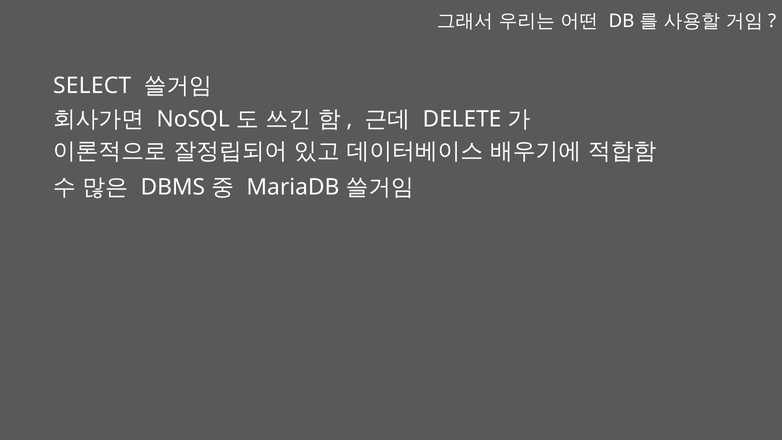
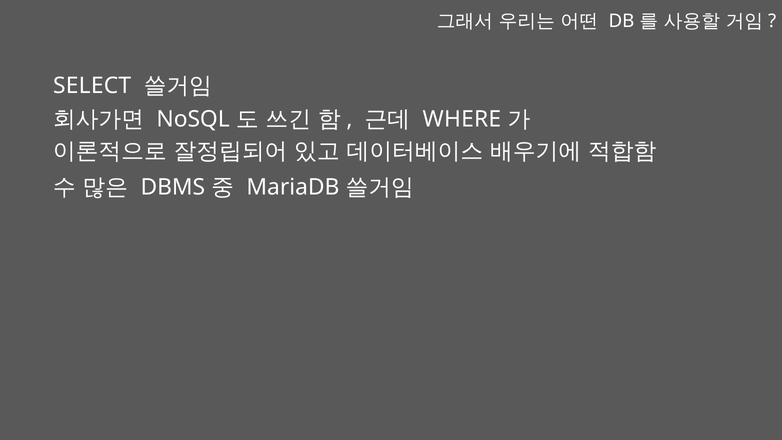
DELETE: DELETE -> WHERE (462, 119)
